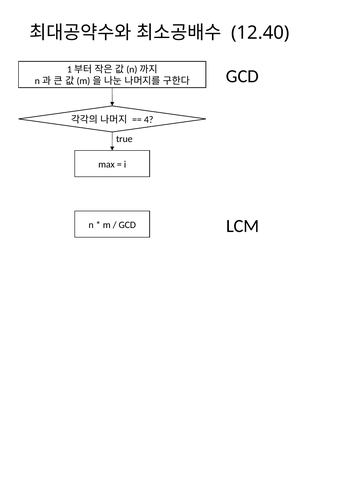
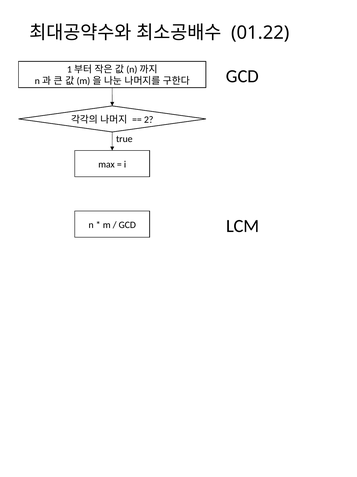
12.40: 12.40 -> 01.22 (260, 33)
4: 4 -> 2 (149, 119)
